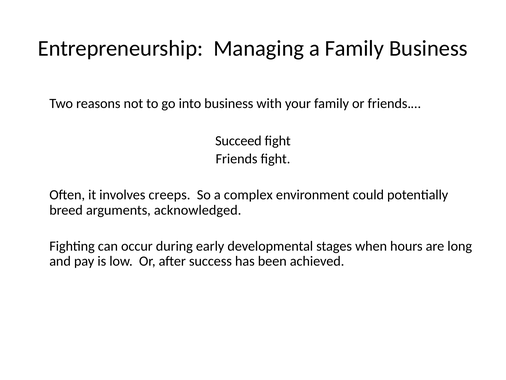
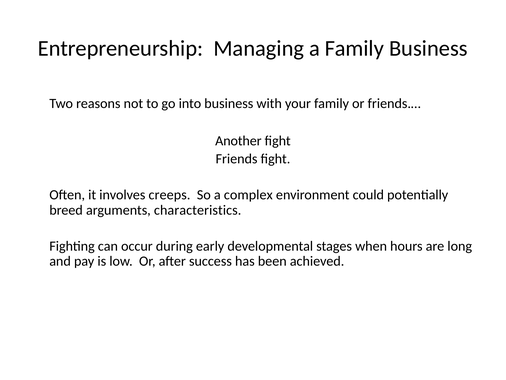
Succeed: Succeed -> Another (238, 141)
acknowledged: acknowledged -> characteristics (198, 210)
